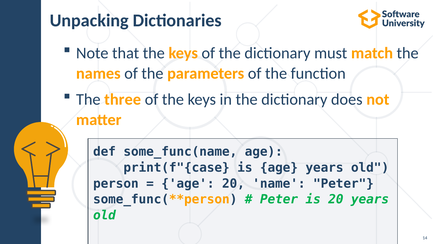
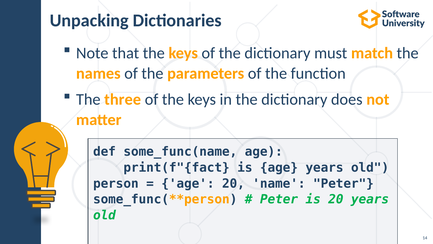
print(f"{case: print(f"{case -> print(f"{fact (177, 167)
